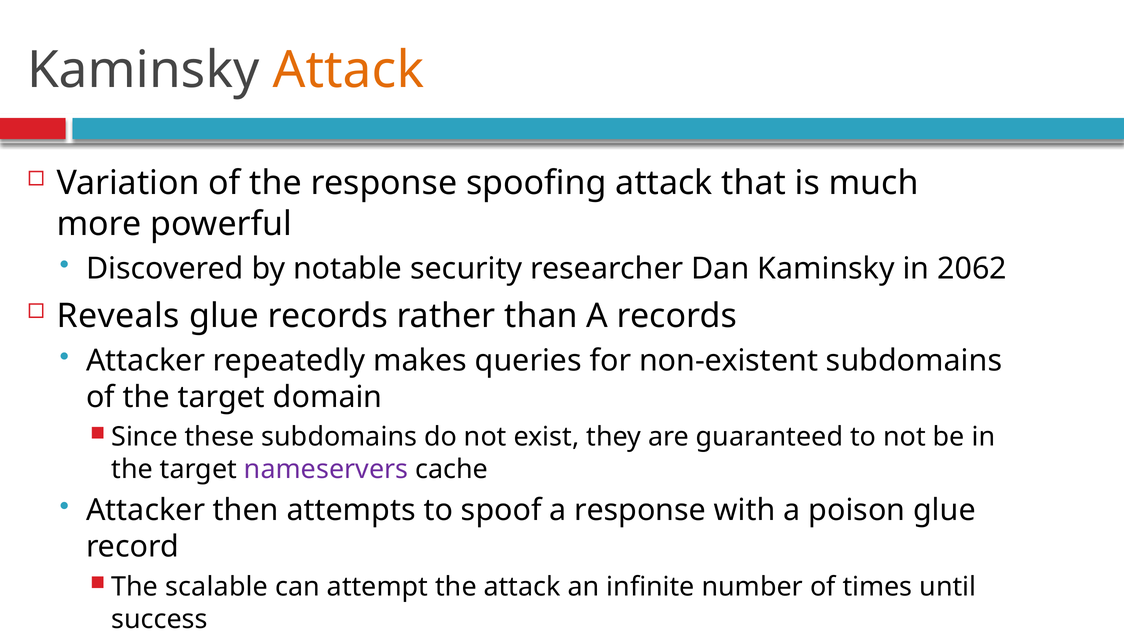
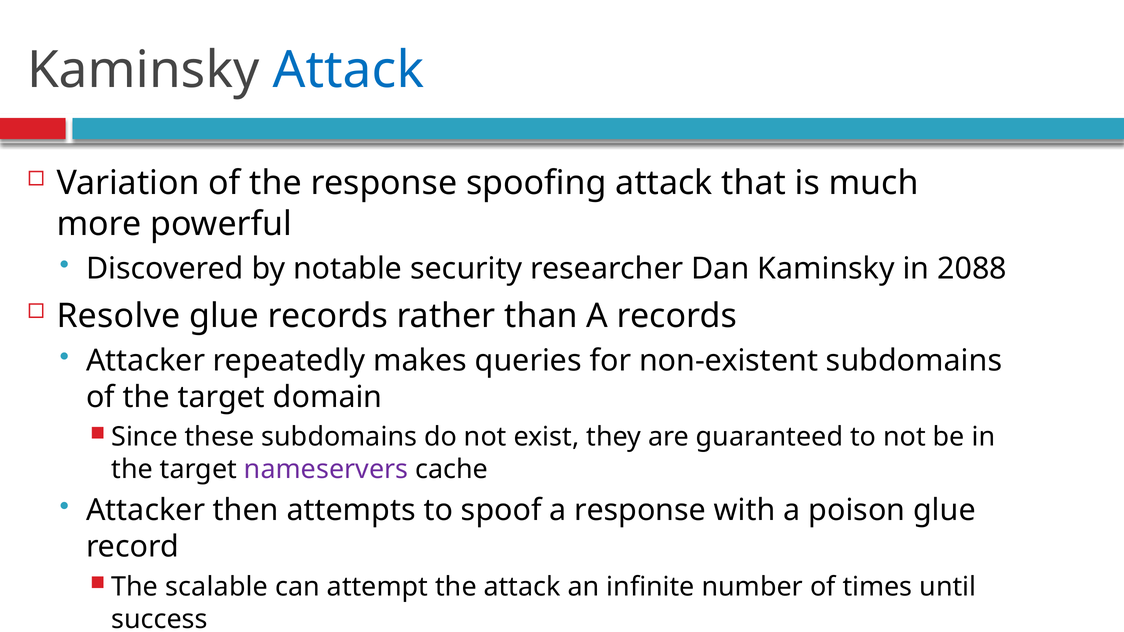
Attack colour: orange -> blue (348, 70)
2062: 2062 -> 2088 (972, 269)
Reveals: Reveals -> Resolve (118, 316)
